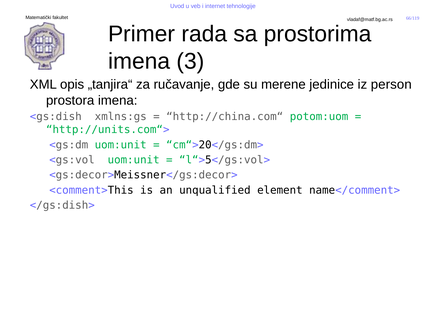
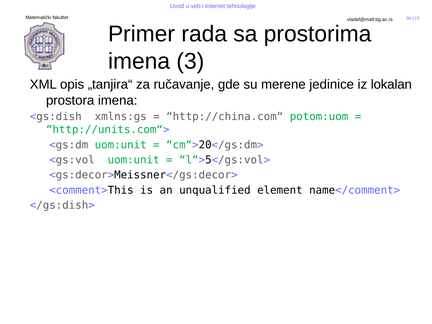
person: person -> lokalan (391, 85)
